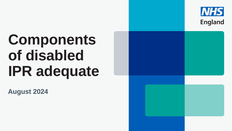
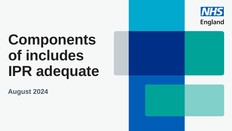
disabled: disabled -> includes (55, 55)
